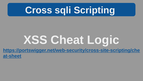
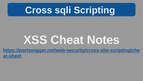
Logic: Logic -> Notes (103, 40)
